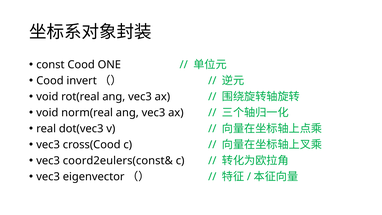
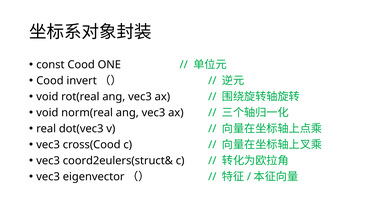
coord2eulers(const&: coord2eulers(const& -> coord2eulers(struct& (118, 161)
